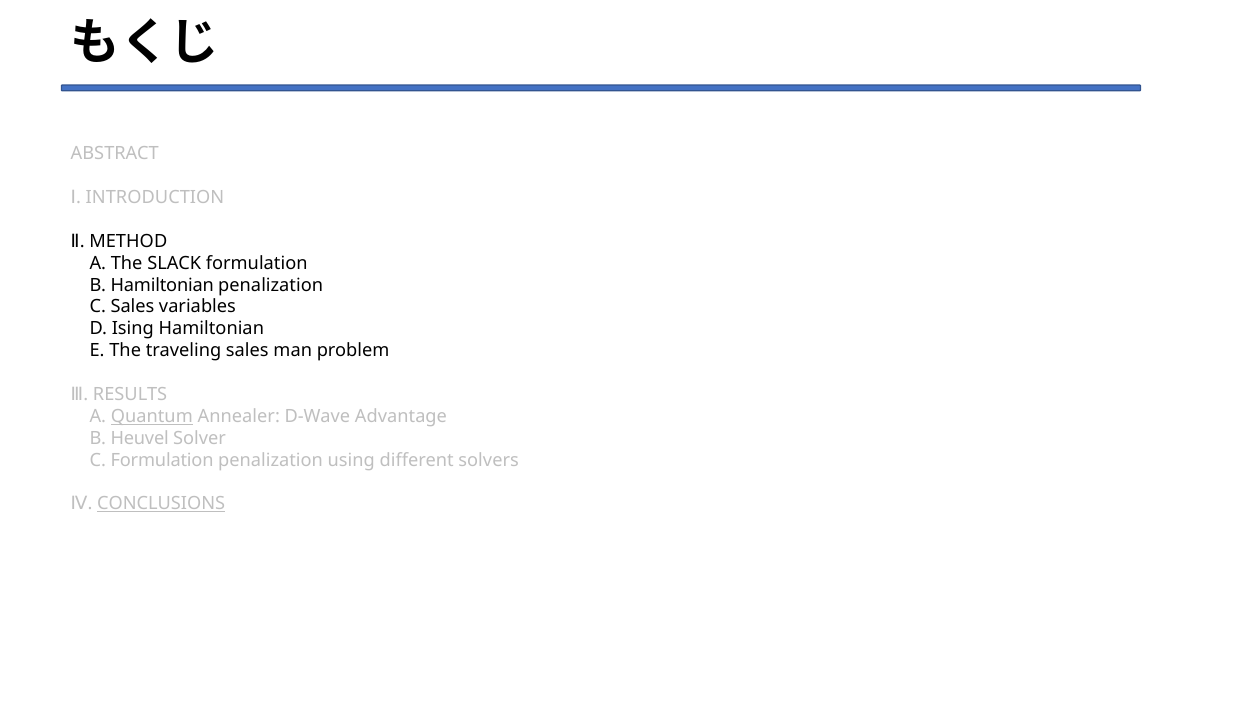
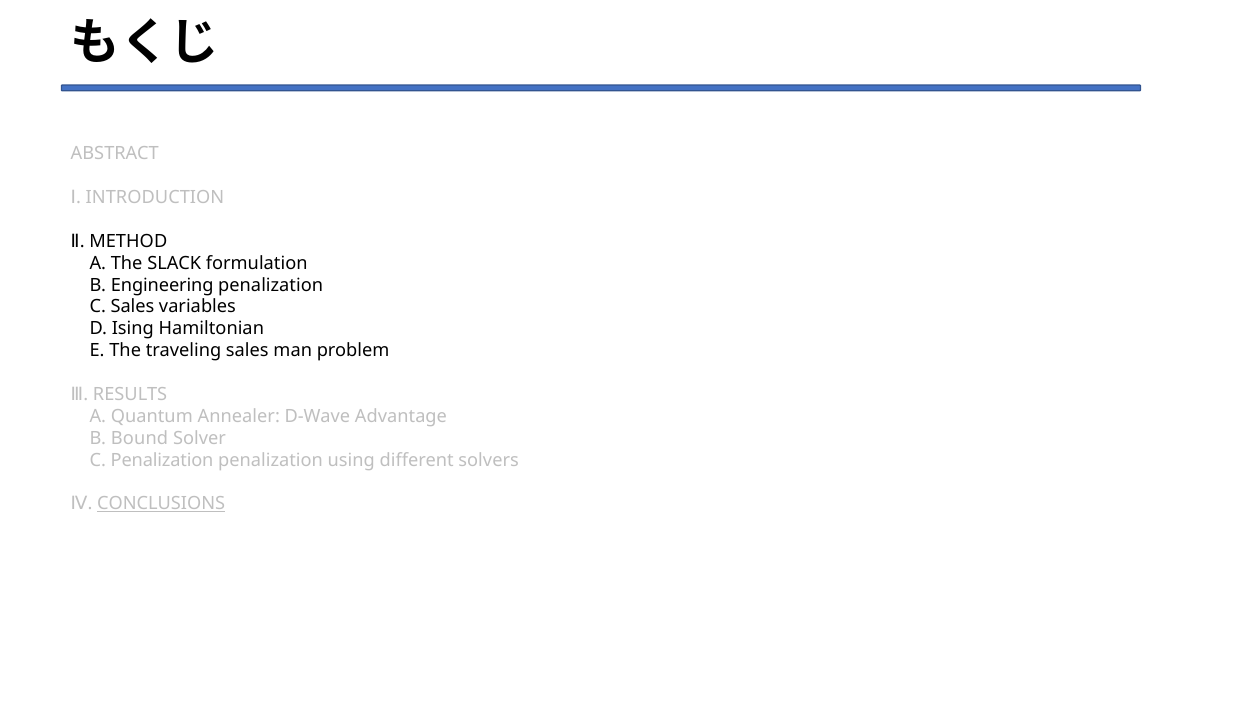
B Hamiltonian: Hamiltonian -> Engineering (162, 285)
Quantum underline: present -> none (152, 416)
Heuvel: Heuvel -> Bound (139, 438)
C Formulation: Formulation -> Penalization (162, 460)
